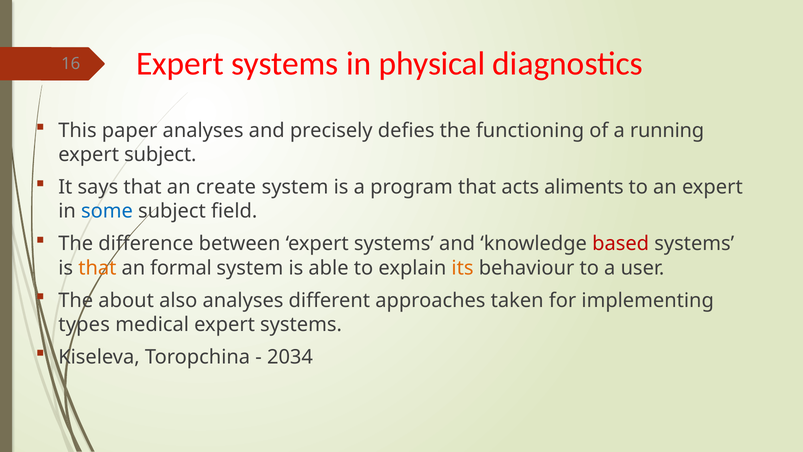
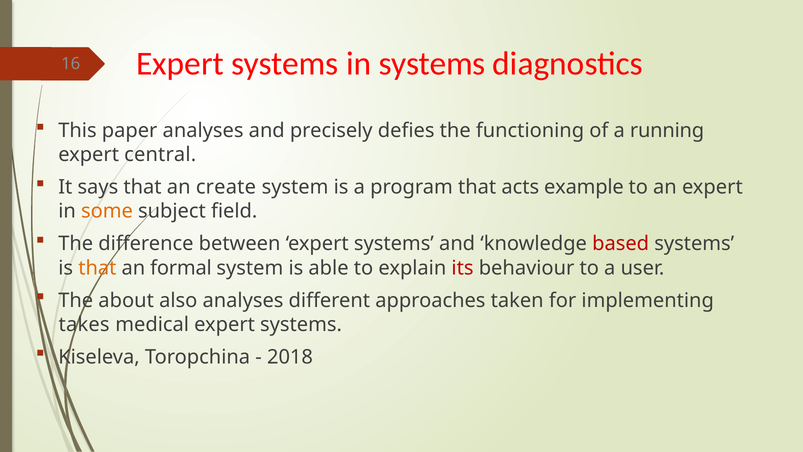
in physical: physical -> systems (432, 64)
expert subject: subject -> central (160, 155)
aliments: aliments -> example (584, 187)
some colour: blue -> orange (107, 211)
its colour: orange -> red (463, 268)
types: types -> takes (84, 324)
2034: 2034 -> 2018 (290, 357)
